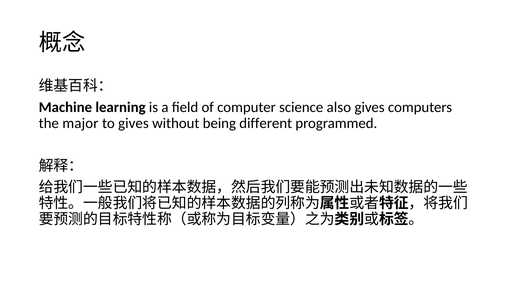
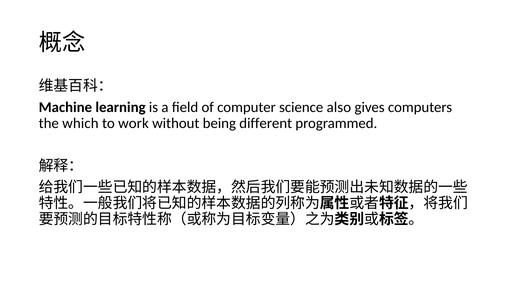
major: major -> which (80, 123)
to gives: gives -> work (133, 123)
